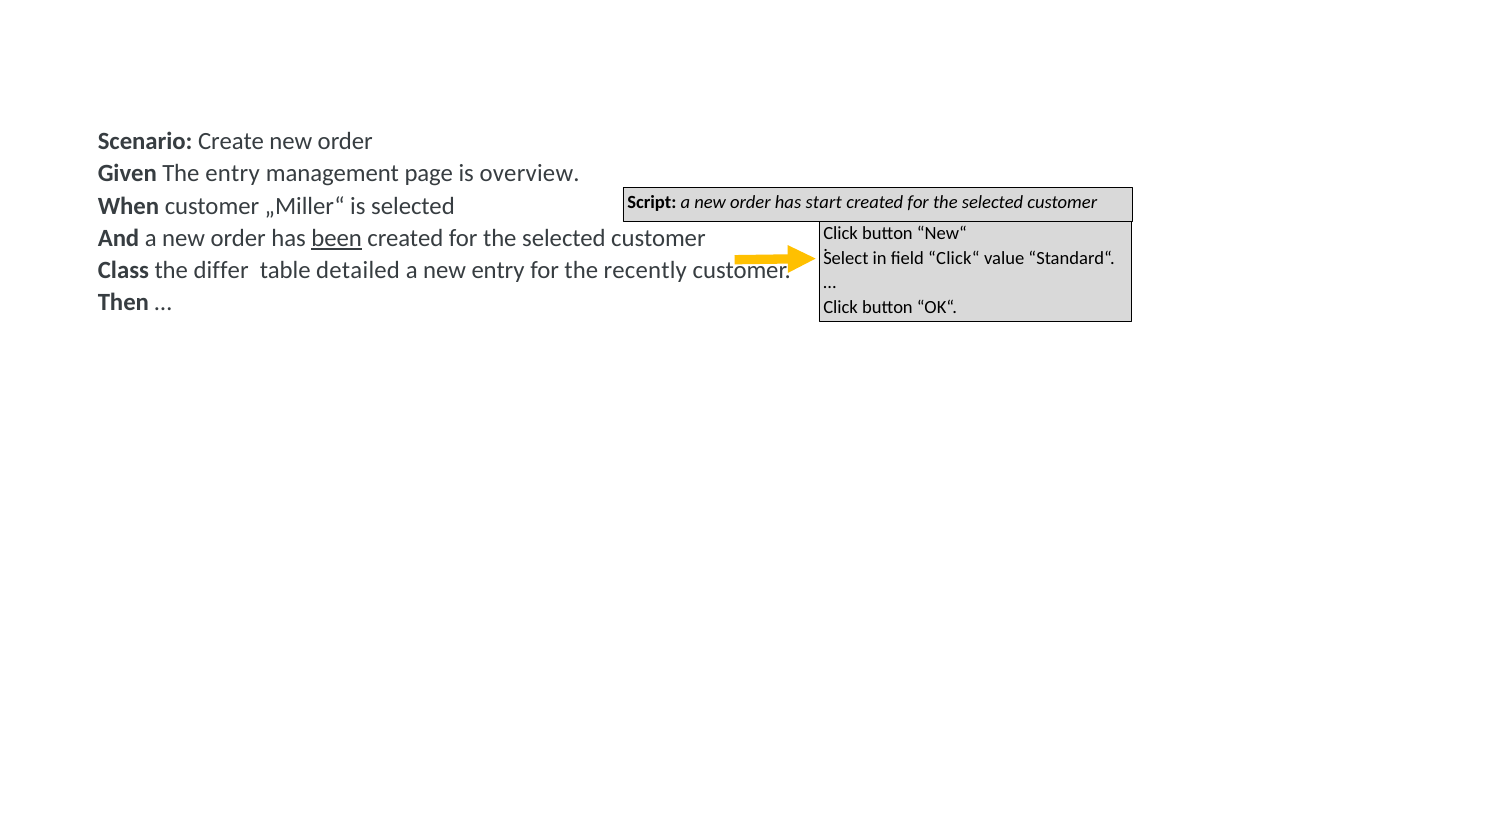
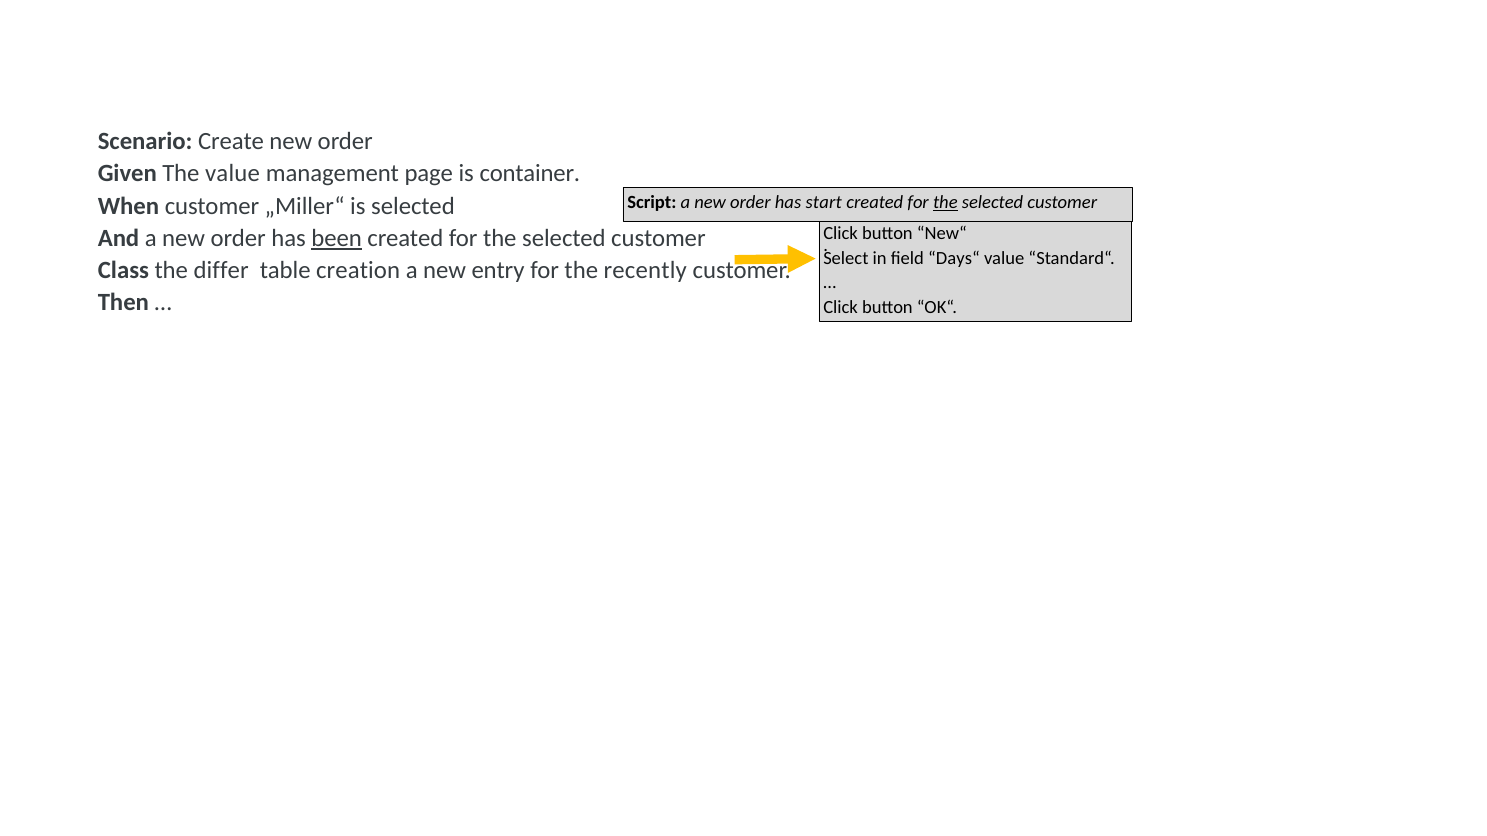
The entry: entry -> value (233, 174)
overview: overview -> container (530, 174)
the underline: none -> present (945, 202)
Click“: Click“ -> Days“ (954, 258)
detailed: detailed -> creation (358, 271)
